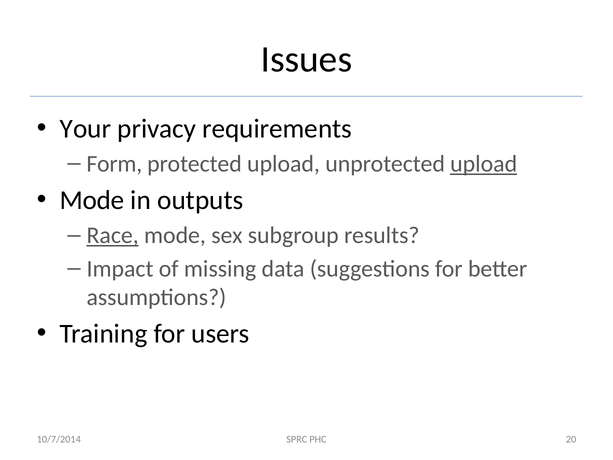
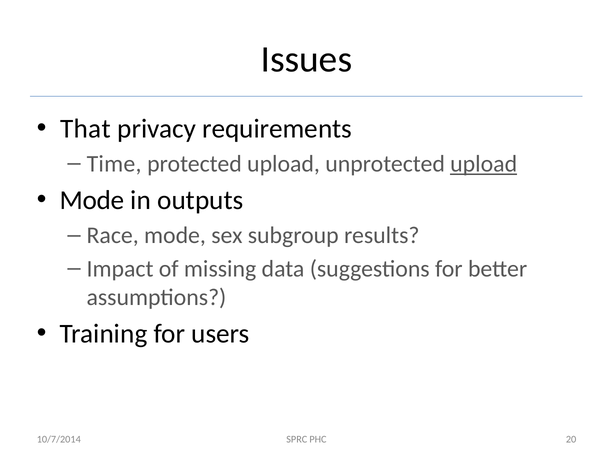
Your: Your -> That (85, 129)
Form: Form -> Time (114, 164)
Race underline: present -> none (113, 235)
